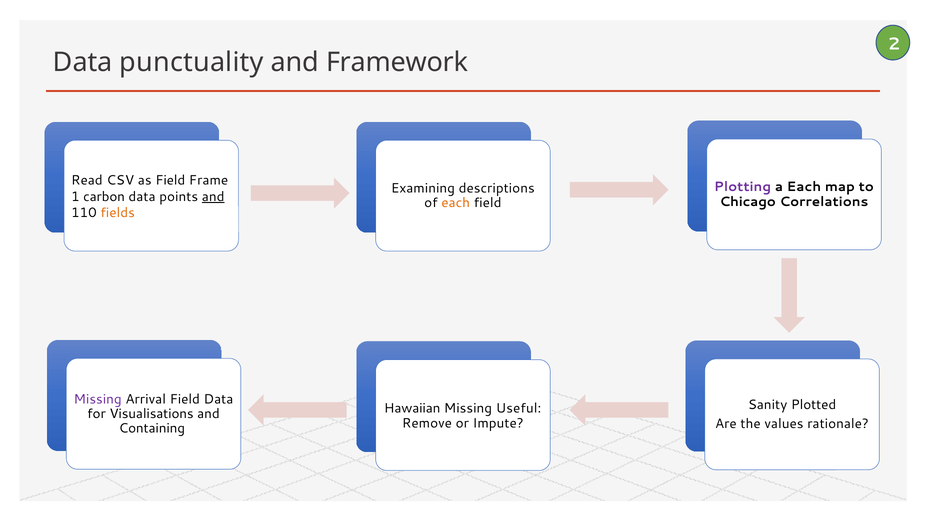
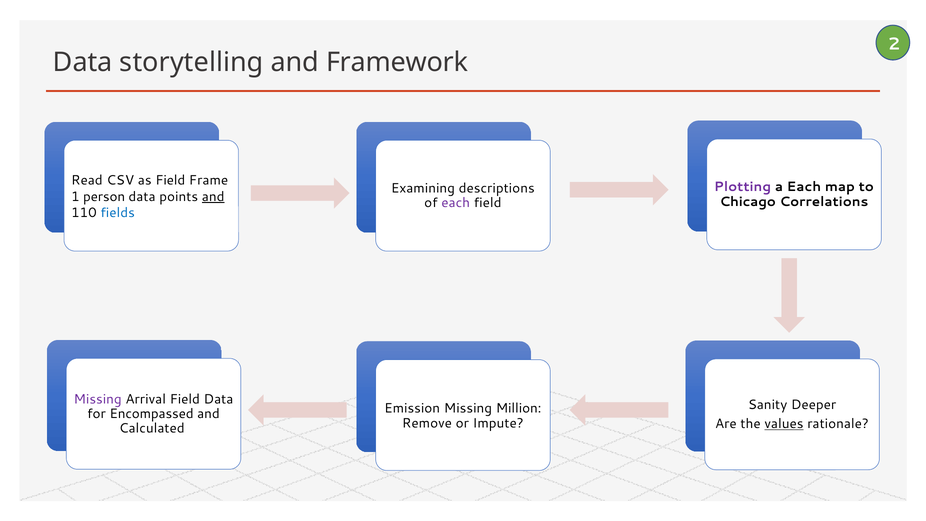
punctuality: punctuality -> storytelling (192, 62)
carbon: carbon -> person (104, 197)
each colour: orange -> purple (456, 203)
fields colour: orange -> blue (118, 213)
Plotted: Plotted -> Deeper (814, 405)
Hawaiian: Hawaiian -> Emission (412, 408)
Useful: Useful -> Million (519, 408)
Visualisations: Visualisations -> Encompassed (152, 414)
values underline: none -> present (784, 424)
Containing: Containing -> Calculated (152, 428)
